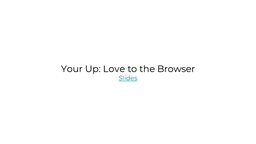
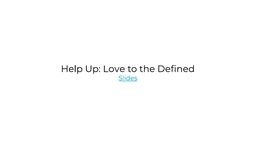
Your: Your -> Help (72, 69)
Browser: Browser -> Defined (176, 69)
